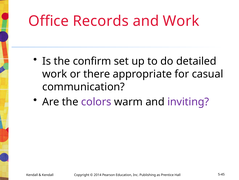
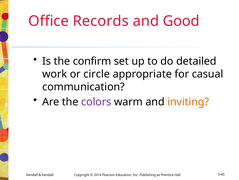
and Work: Work -> Good (181, 21)
there: there -> circle (97, 74)
inviting colour: purple -> orange (188, 101)
